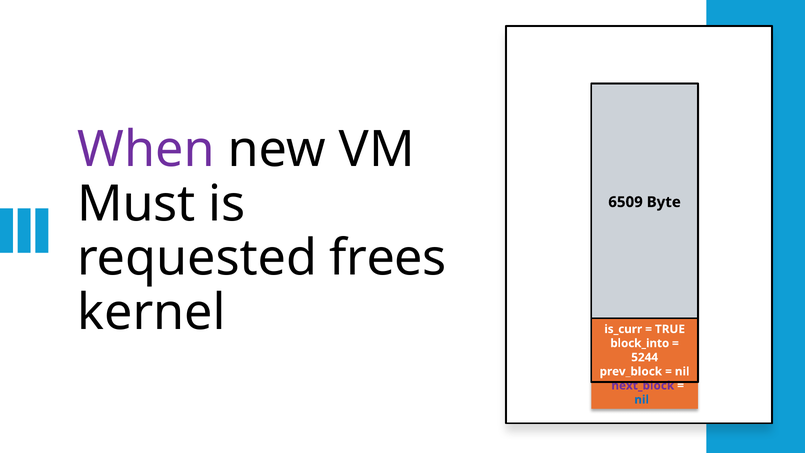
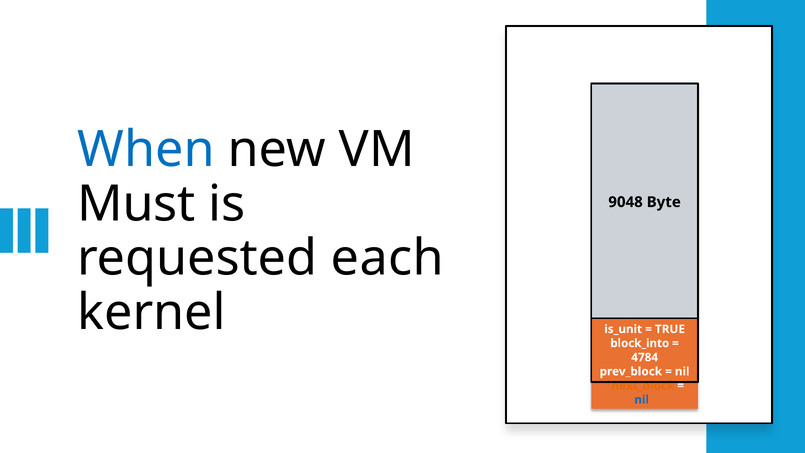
When colour: purple -> blue (146, 150)
6509: 6509 -> 9048 (626, 202)
frees: frees -> each (387, 258)
is_curr: is_curr -> is_unit (623, 329)
5244: 5244 -> 4784 (645, 357)
next_block colour: purple -> orange (643, 385)
